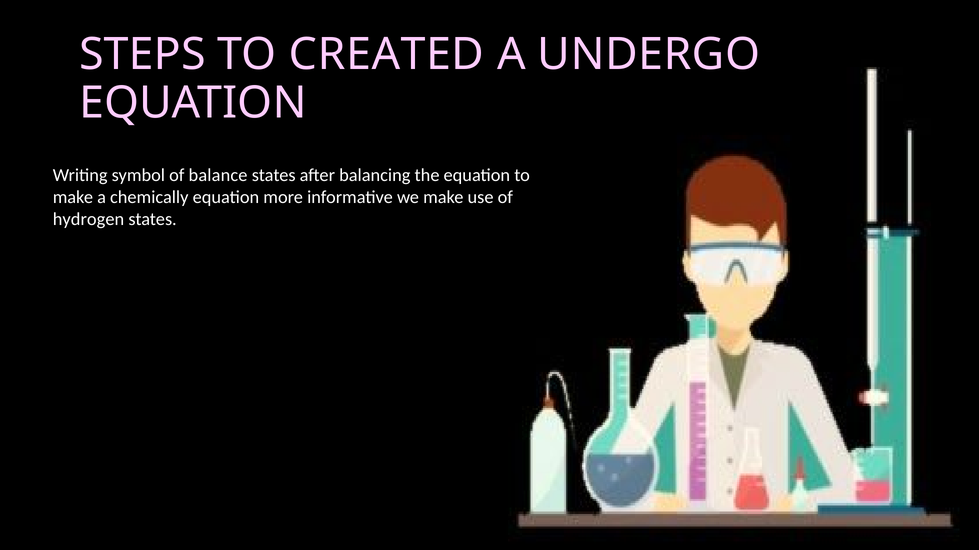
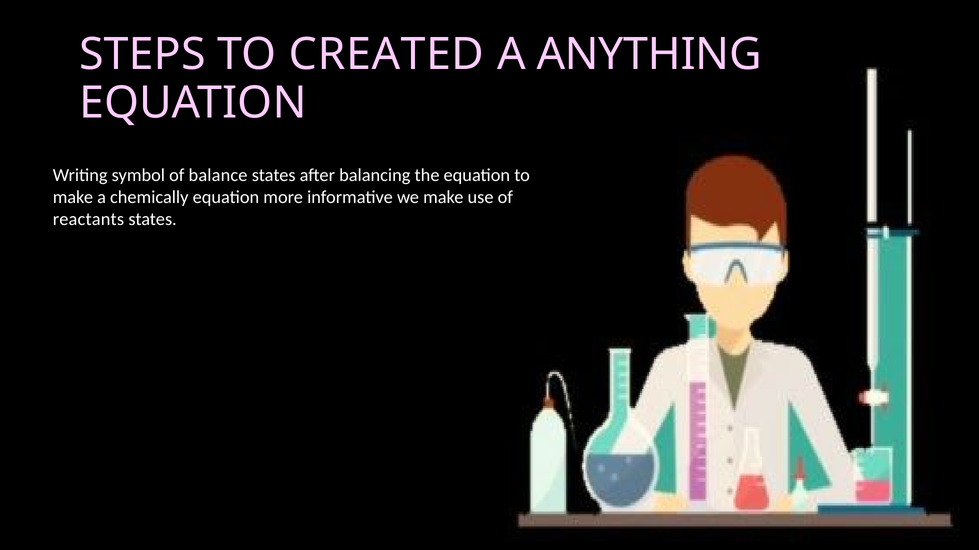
UNDERGO: UNDERGO -> ANYTHING (649, 54)
hydrogen: hydrogen -> reactants (88, 220)
